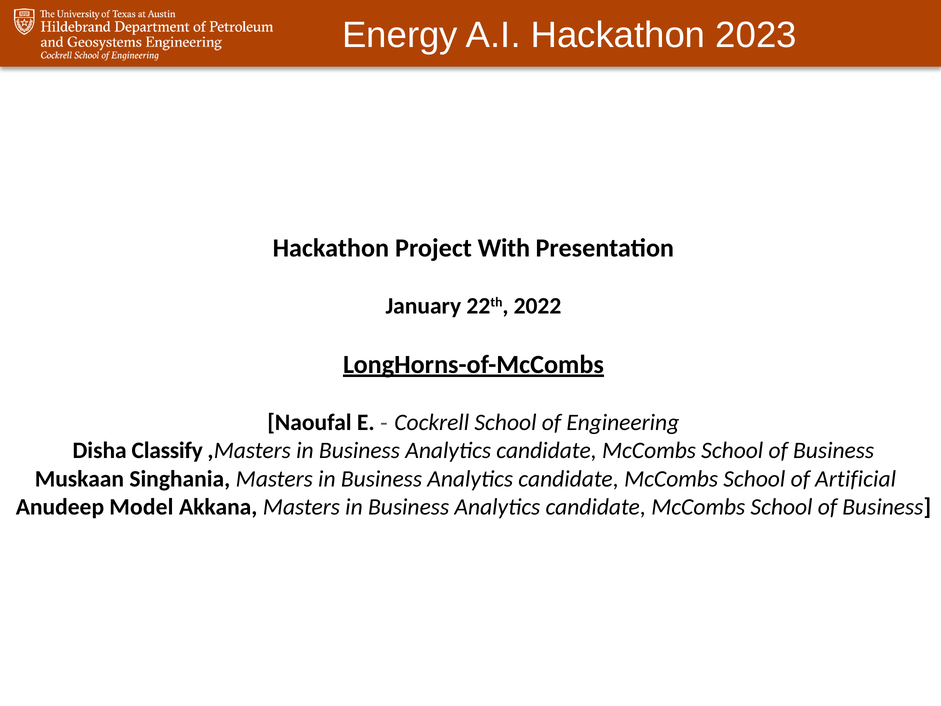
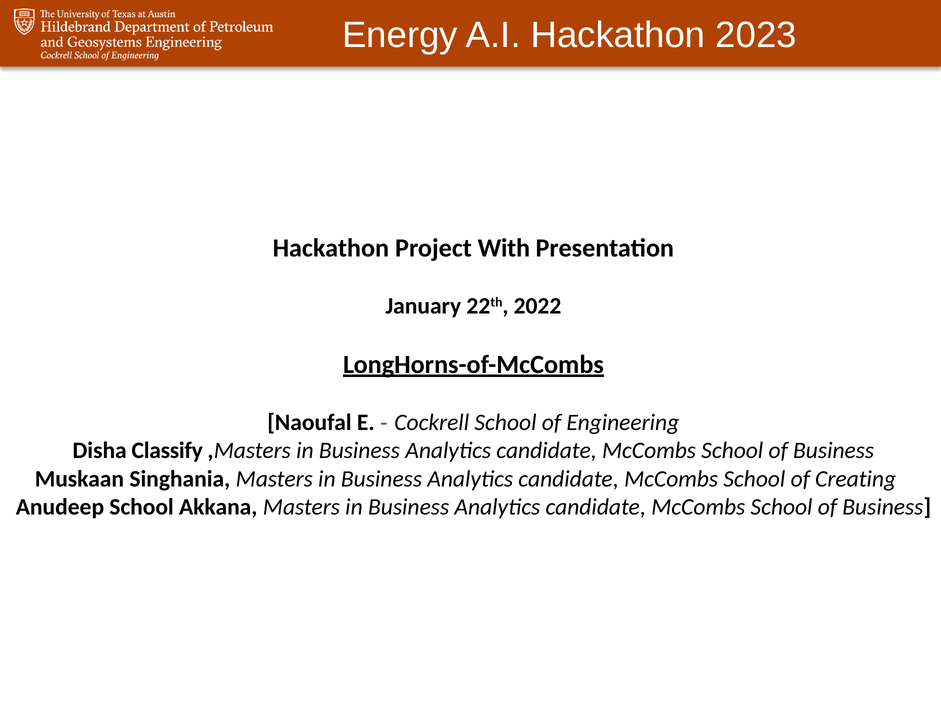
Artificial: Artificial -> Creating (856, 479)
Anudeep Model: Model -> School (142, 507)
